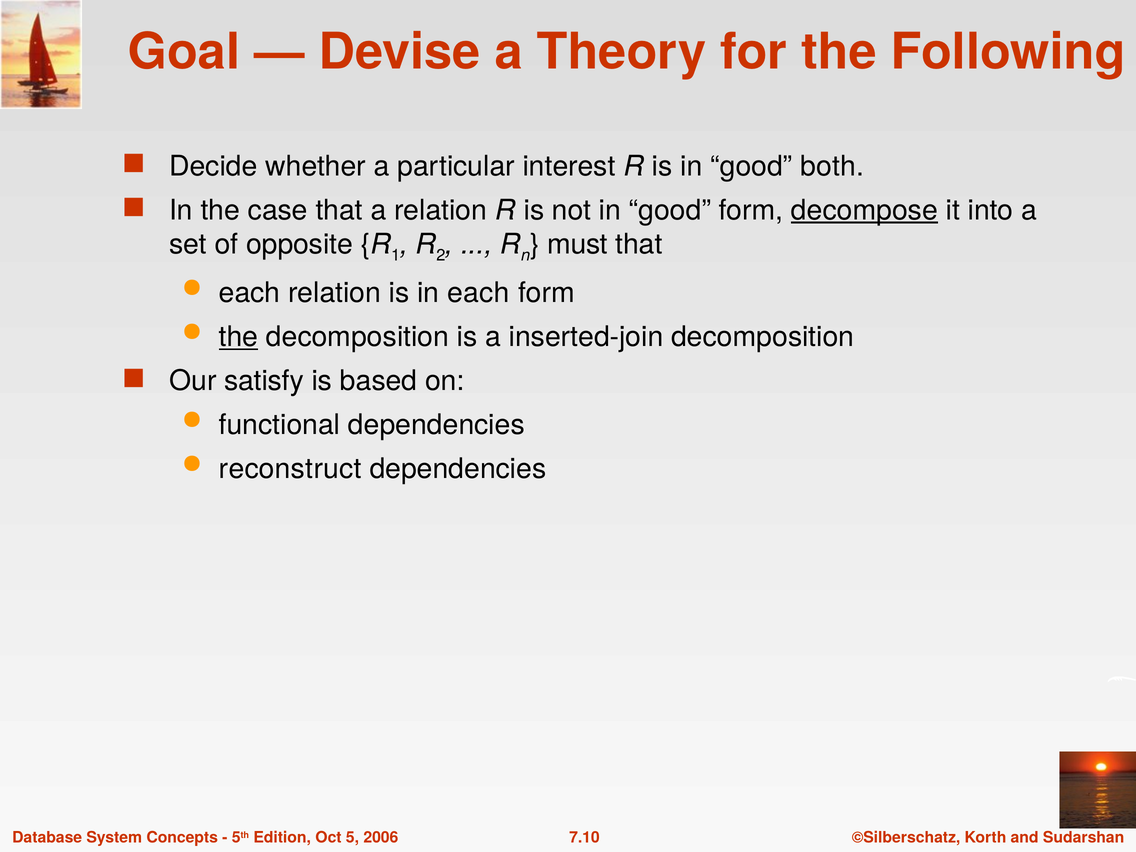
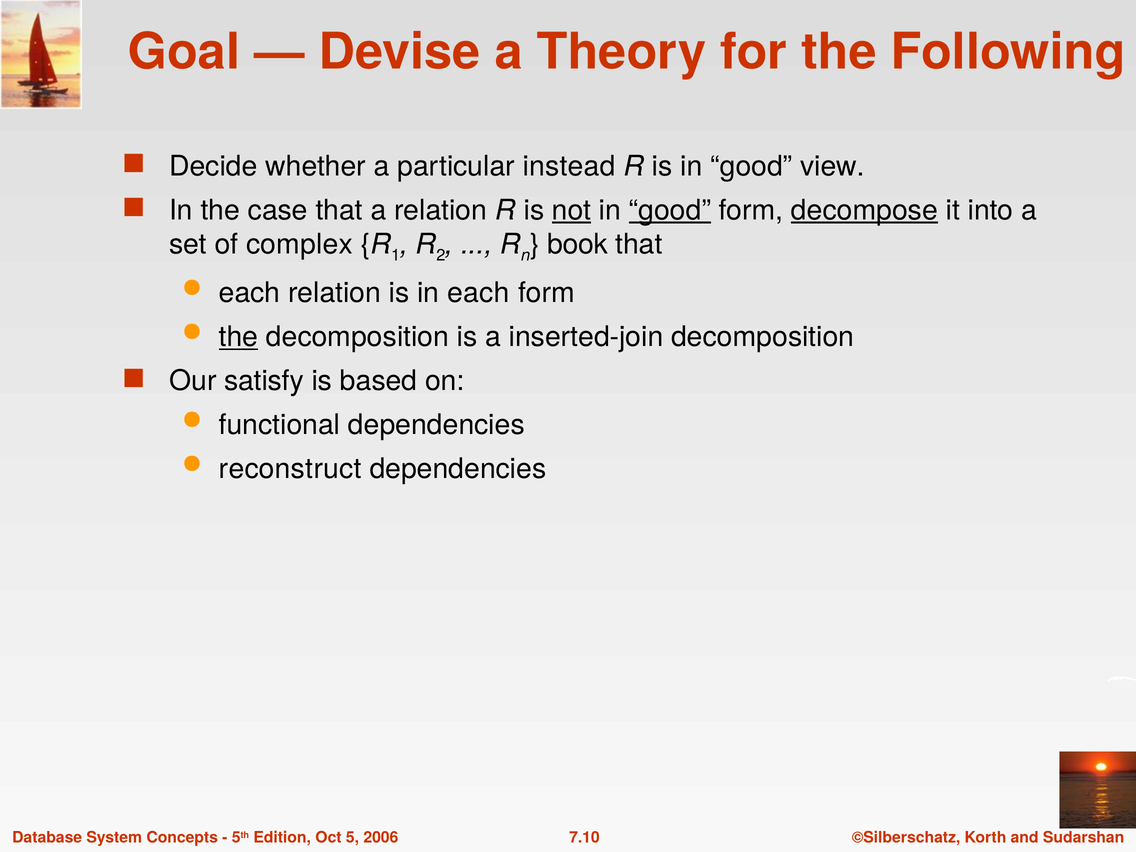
interest: interest -> instead (569, 166)
both: both -> view (832, 166)
not underline: none -> present (572, 210)
good underline: none -> present (670, 210)
opposite: opposite -> complex (299, 244)
must: must -> book (578, 244)
